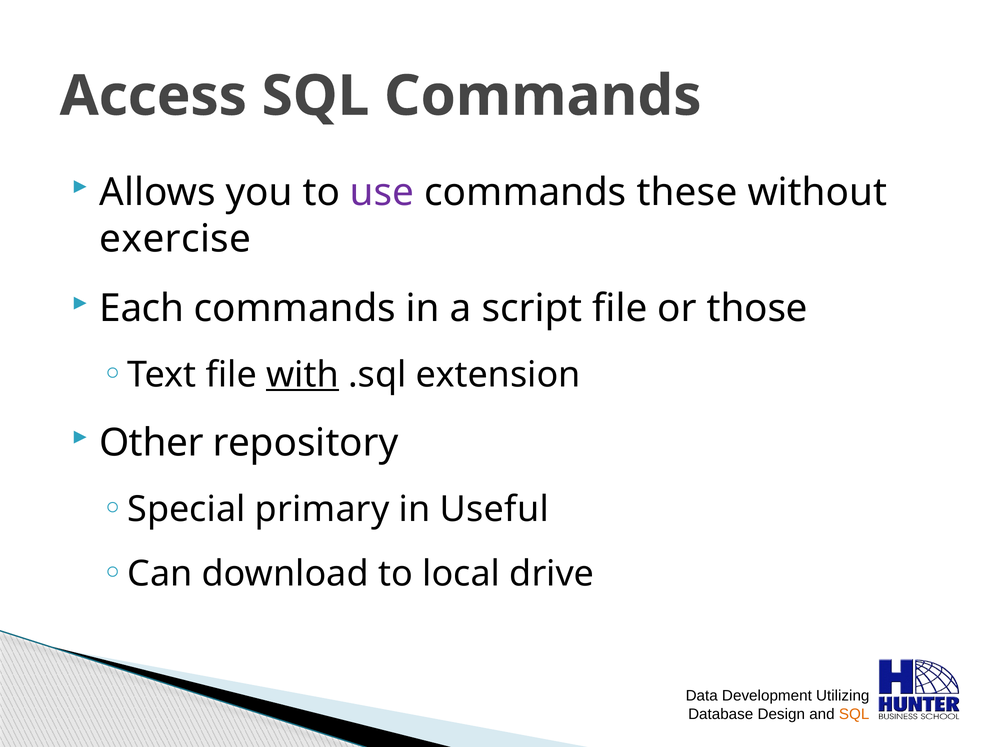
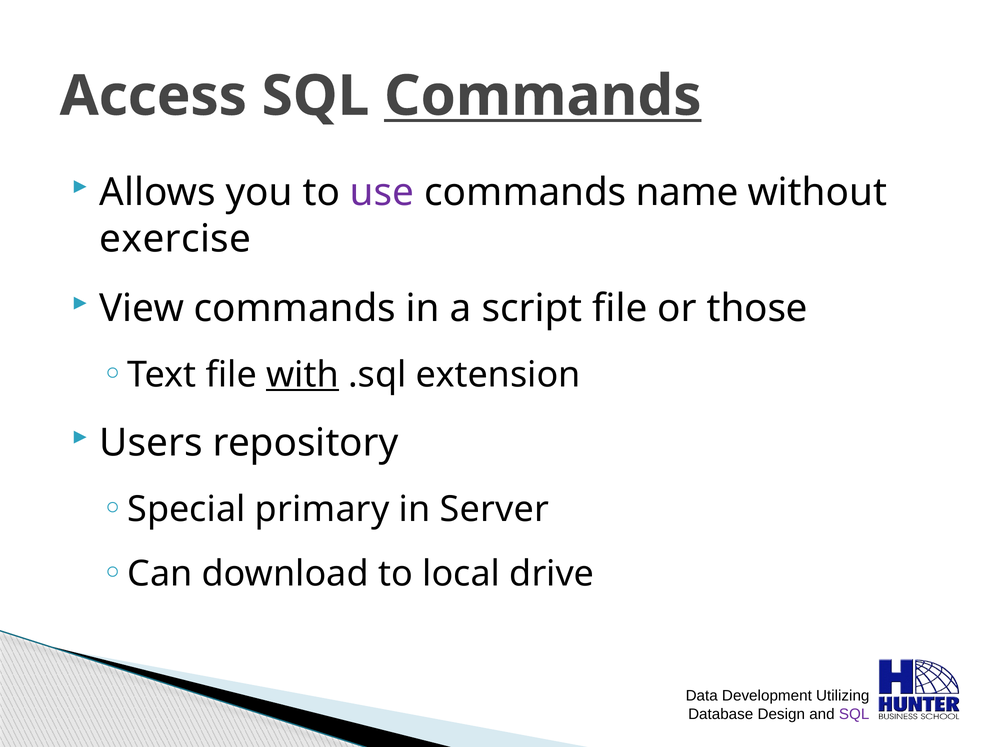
Commands underline: none -> present (543, 96)
these: these -> name (687, 192)
Each: Each -> View (142, 308)
Other: Other -> Users (151, 443)
Useful: Useful -> Server (494, 509)
SQL colour: orange -> purple (854, 714)
